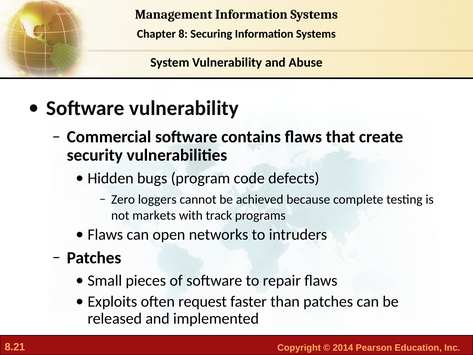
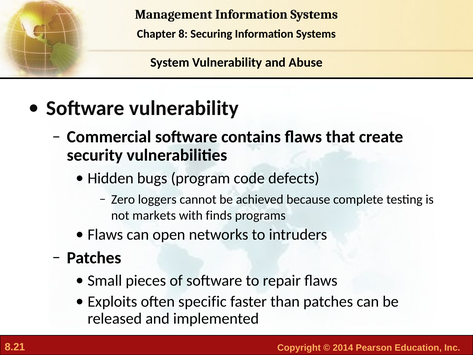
track: track -> finds (219, 215)
request: request -> specific (202, 302)
